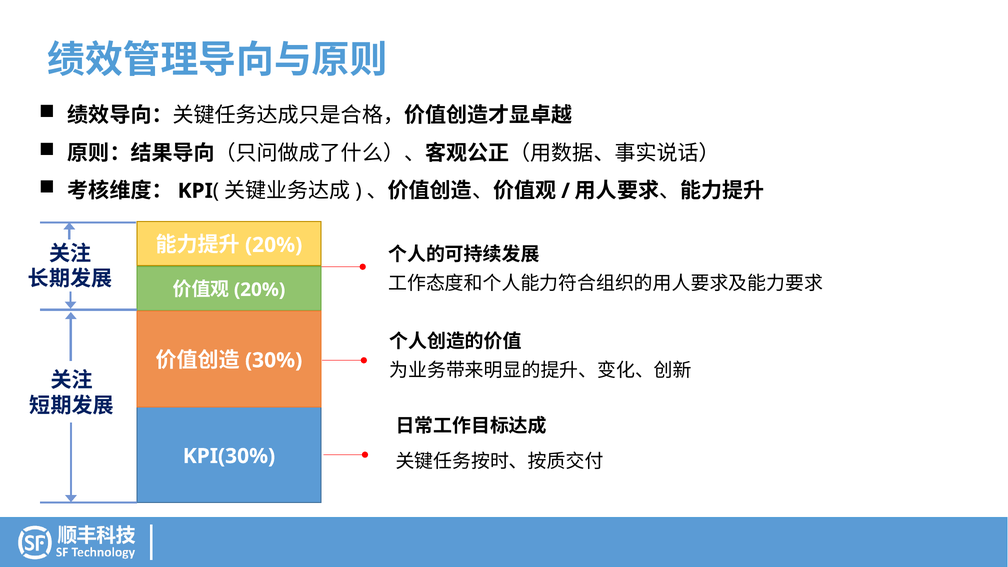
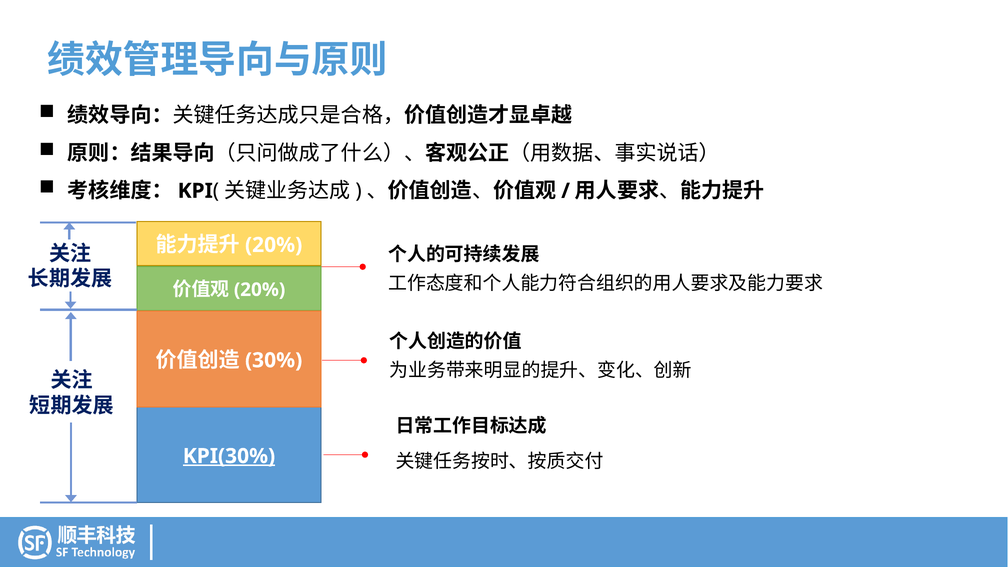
KPI(30% underline: none -> present (229, 456)
